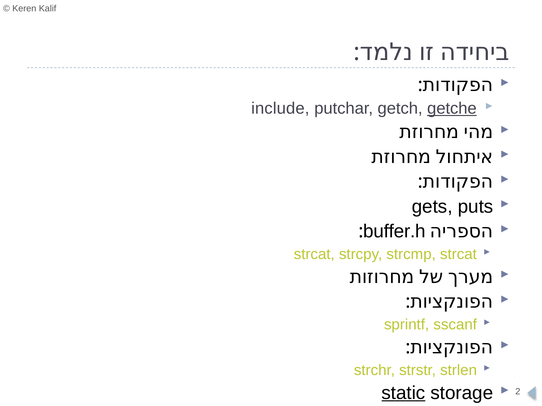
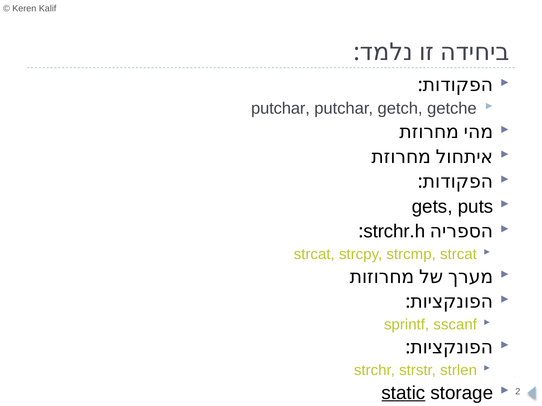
include: include -> putchar (280, 109)
getche underline: present -> none (452, 109)
buffer.h: buffer.h -> strchr.h (394, 232)
